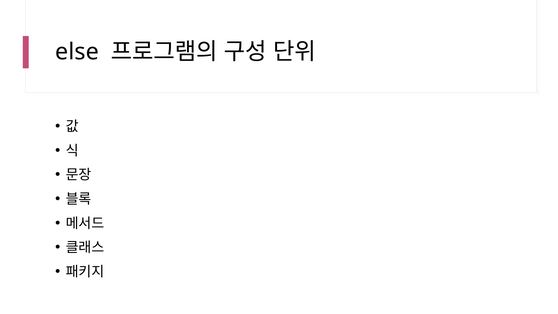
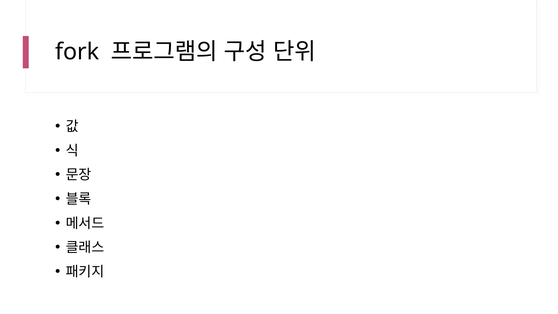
else: else -> fork (77, 52)
